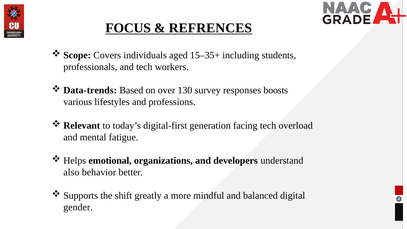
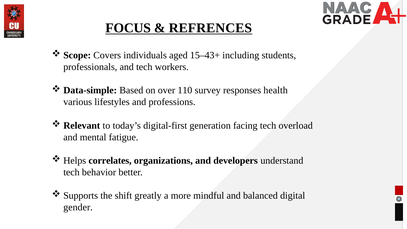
15–35+: 15–35+ -> 15–43+ (205, 55)
Data-trends: Data-trends -> Data-simple (90, 90)
130: 130 -> 110 (185, 90)
boosts: boosts -> health (276, 90)
emotional: emotional -> correlates (110, 161)
also: also -> tech (71, 172)
